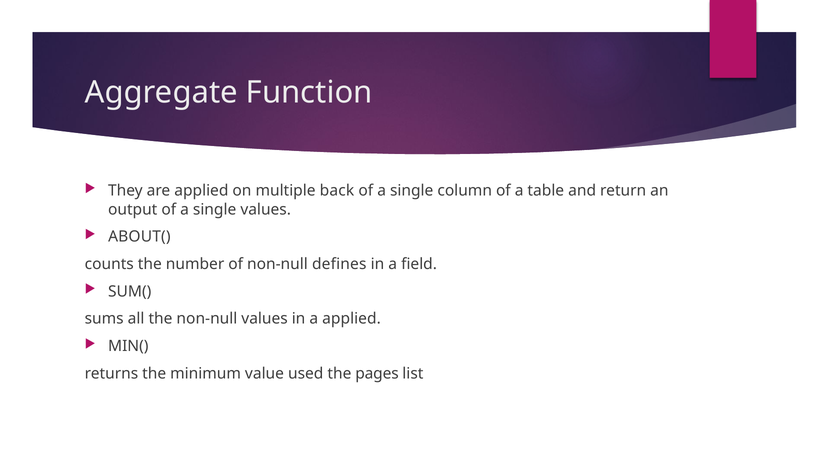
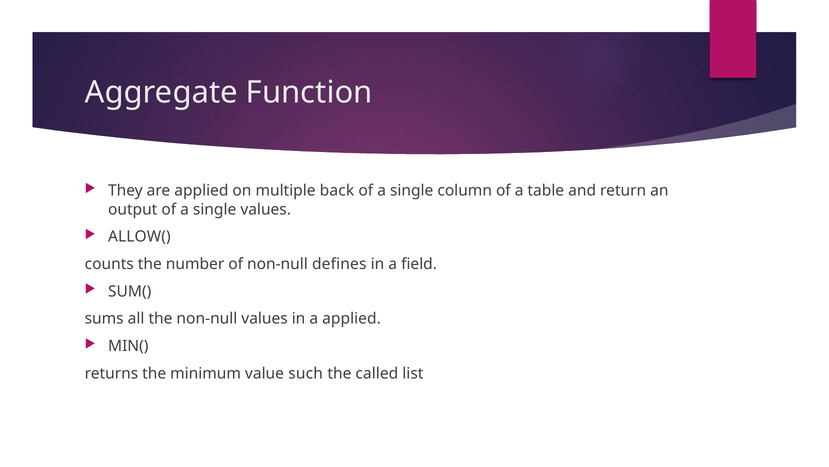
ABOUT(: ABOUT( -> ALLOW( (139, 236)
used: used -> such (306, 373)
pages: pages -> called (377, 373)
